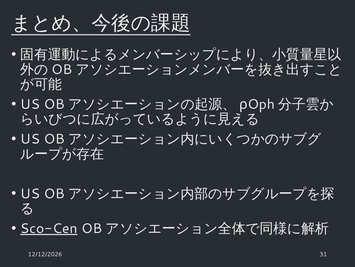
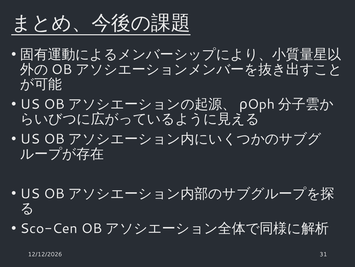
Sco-Cen underline: present -> none (49, 228)
